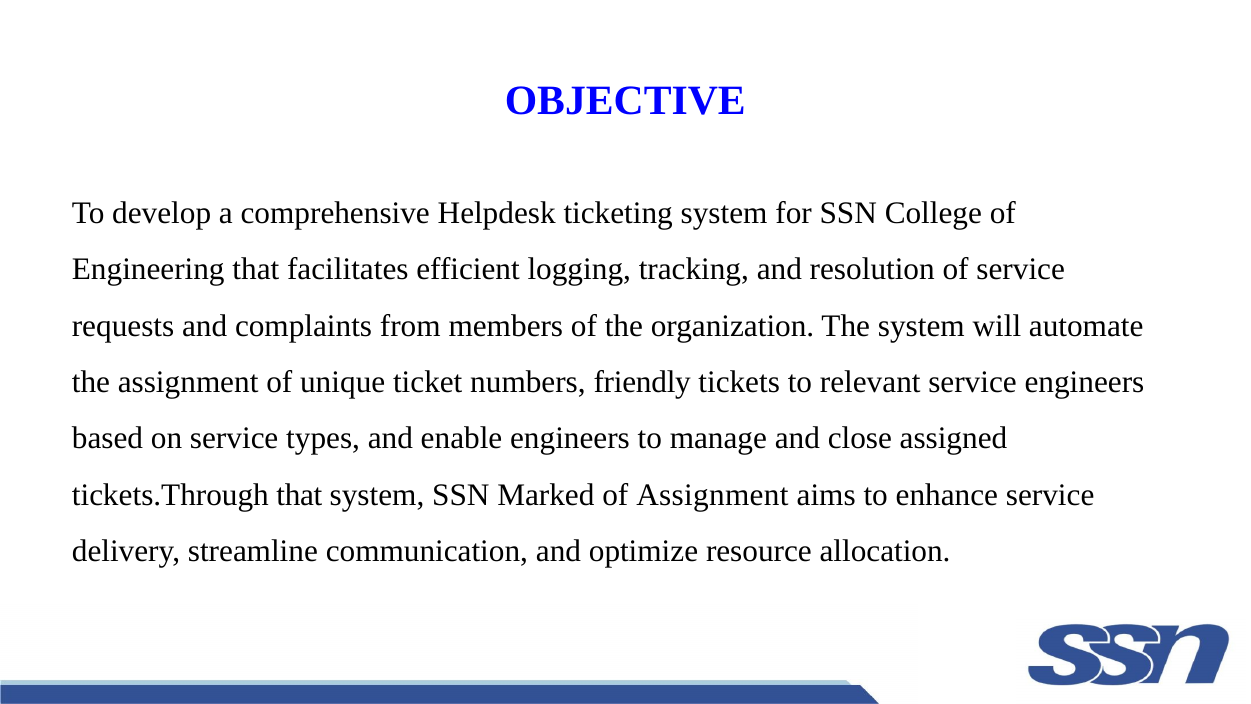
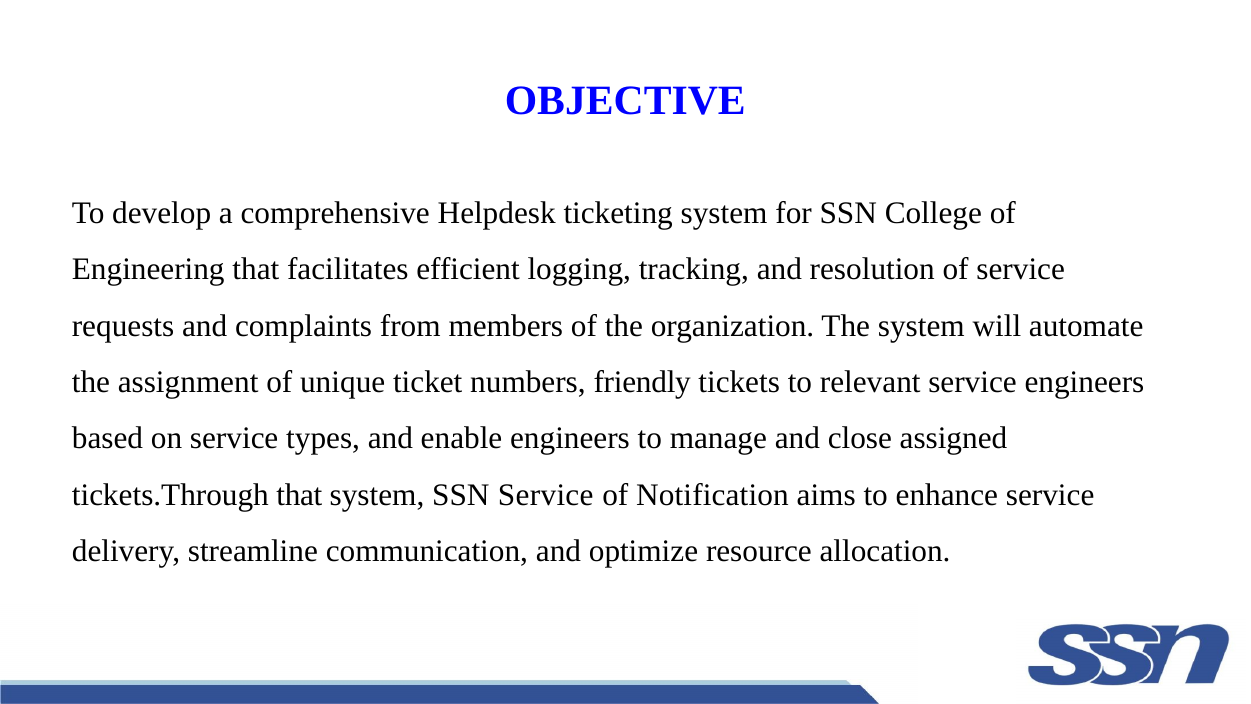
SSN Marked: Marked -> Service (546, 495)
of Assignment: Assignment -> Notification (712, 495)
